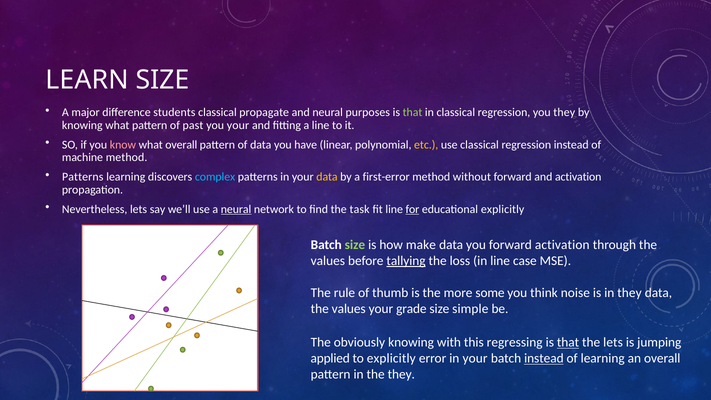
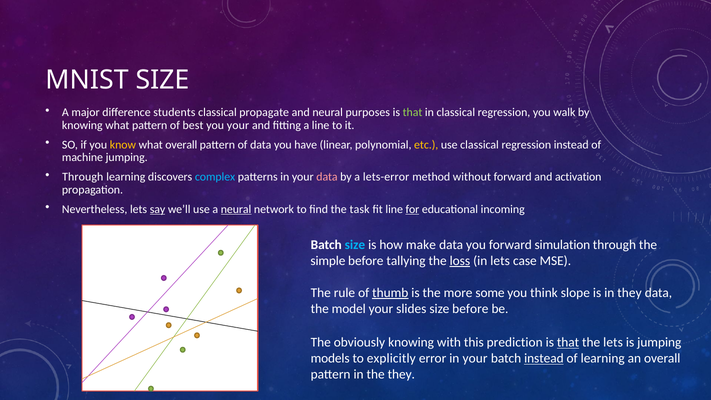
LEARN: LEARN -> MNIST (87, 80)
you they: they -> walk (564, 112)
past: past -> best (193, 125)
know colour: pink -> yellow (123, 145)
machine method: method -> jumping (127, 157)
Patterns: Patterns -> Through (83, 177)
data colour: yellow -> pink (327, 177)
first-error: first-error -> lets-error (386, 177)
say underline: none -> present (158, 209)
educational explicitly: explicitly -> incoming (503, 209)
size colour: light green -> light blue (355, 245)
forward activation: activation -> simulation (562, 245)
values: values -> simple (328, 261)
tallying underline: present -> none (406, 261)
loss underline: none -> present (460, 261)
in line: line -> lets (500, 261)
thumb underline: none -> present (390, 293)
noise: noise -> slope (575, 293)
values: values -> model (349, 309)
grade: grade -> slides (411, 309)
size simple: simple -> before (470, 309)
regressing: regressing -> prediction (515, 342)
applied: applied -> models (330, 358)
